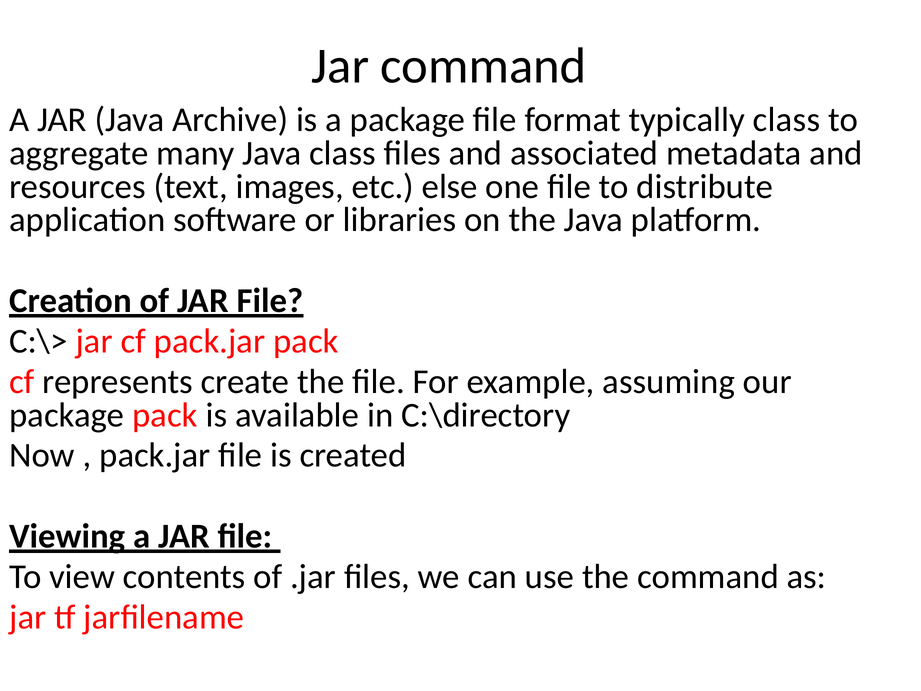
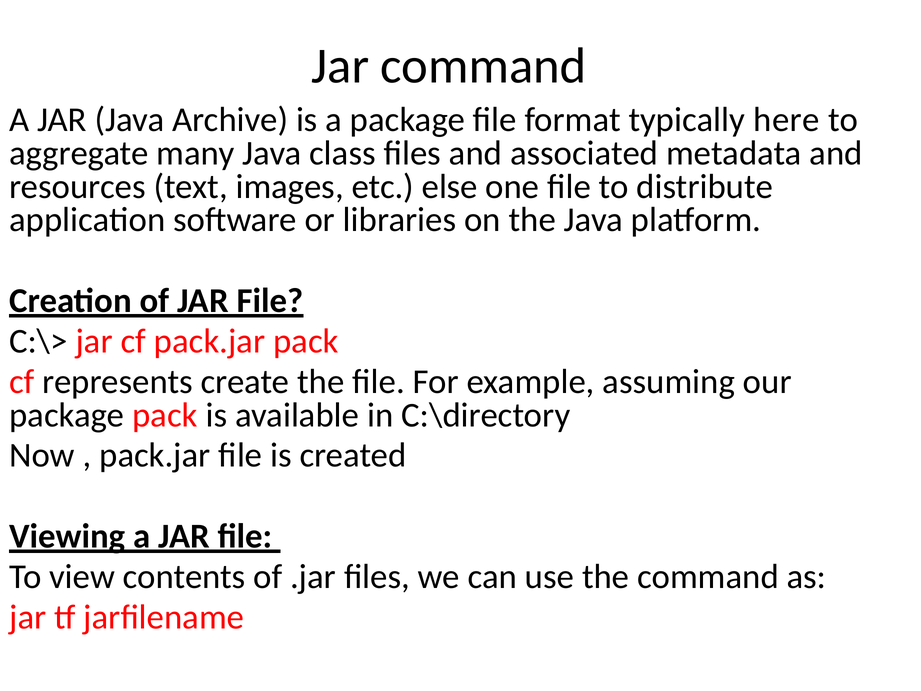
typically class: class -> here (786, 120)
